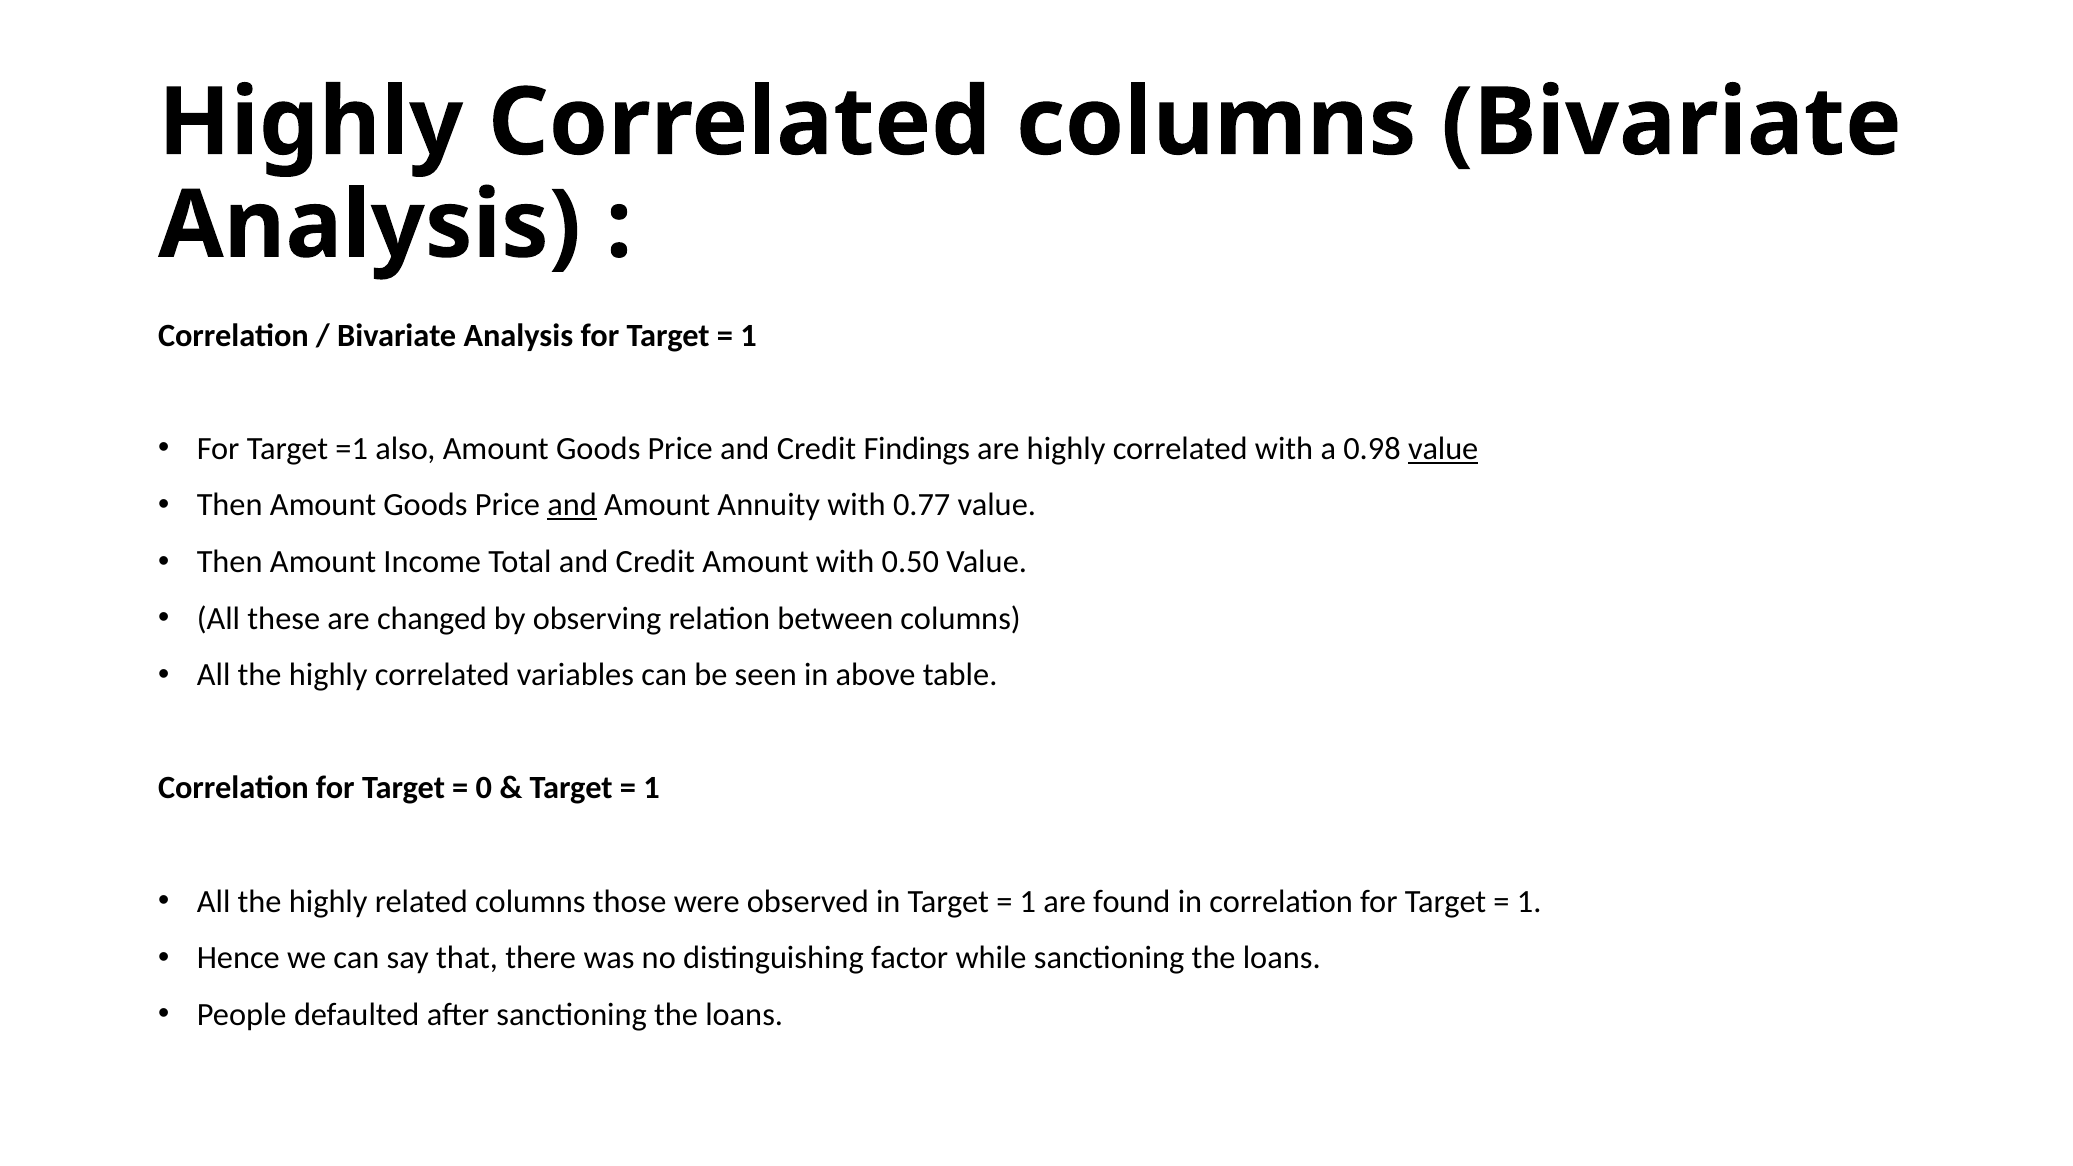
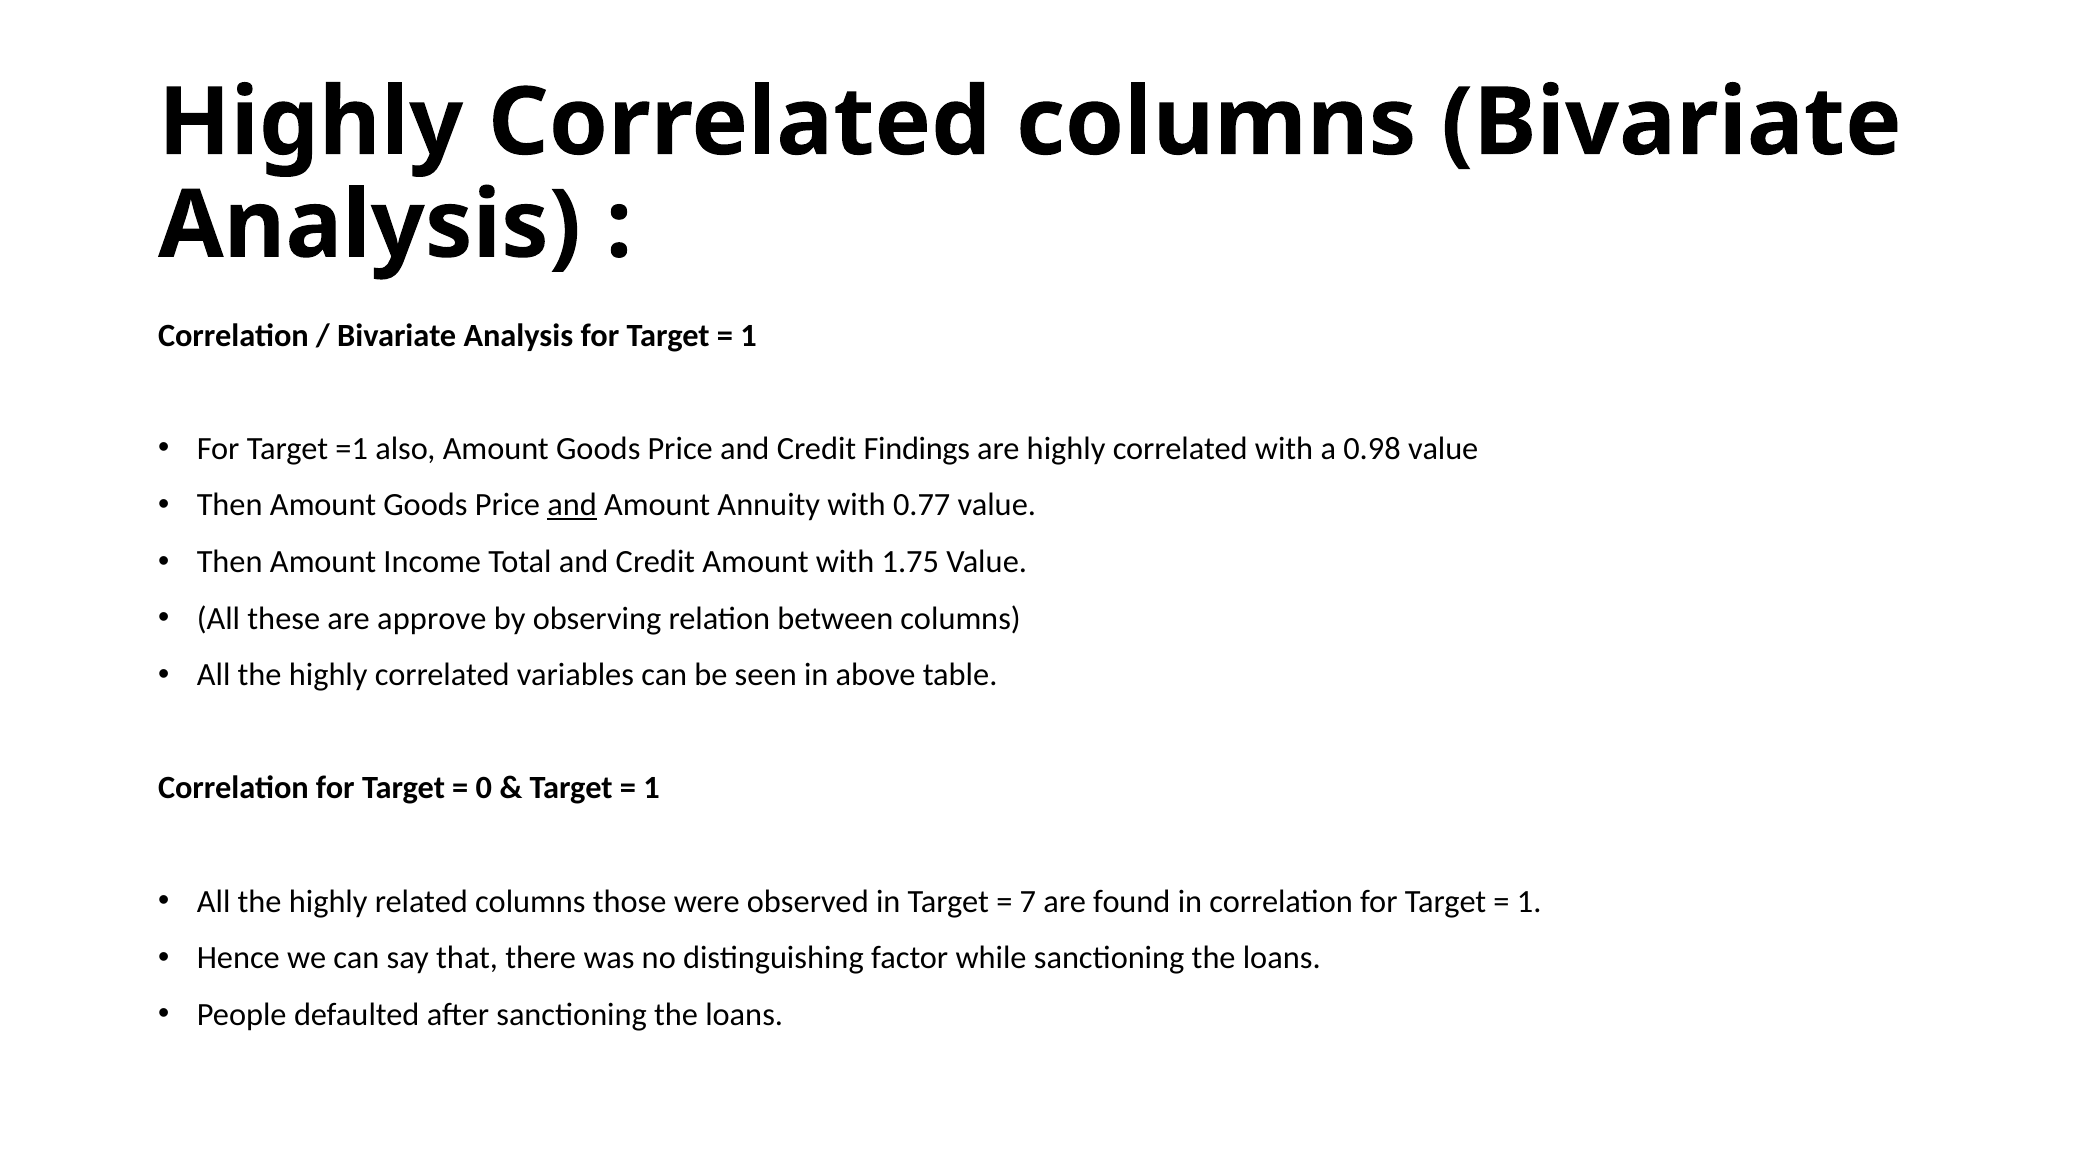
value underline: present -> none (1443, 449)
0.50: 0.50 -> 1.75 (910, 562)
changed: changed -> approve (432, 618)
1: 1 -> 7 (1028, 901)
